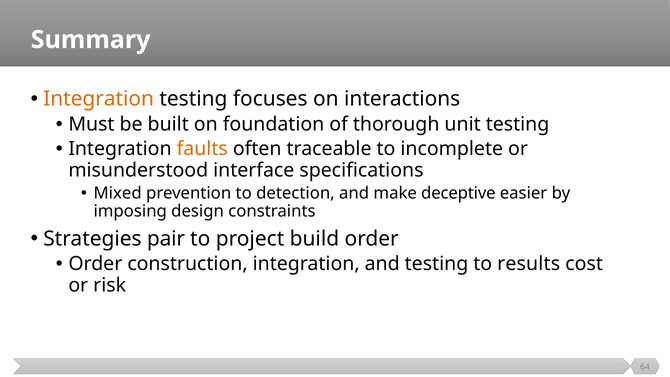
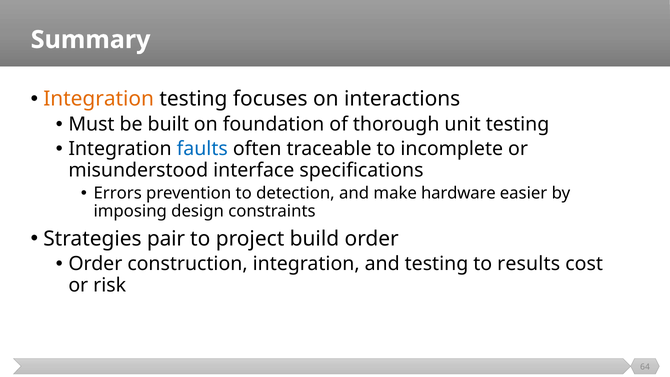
faults colour: orange -> blue (202, 149)
Mixed: Mixed -> Errors (118, 193)
deceptive: deceptive -> hardware (458, 193)
